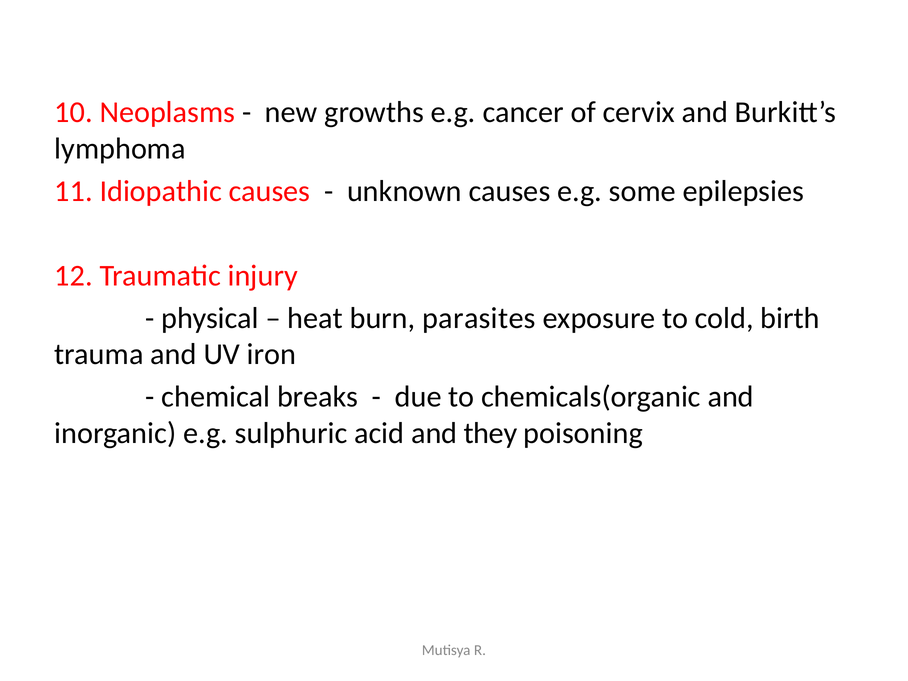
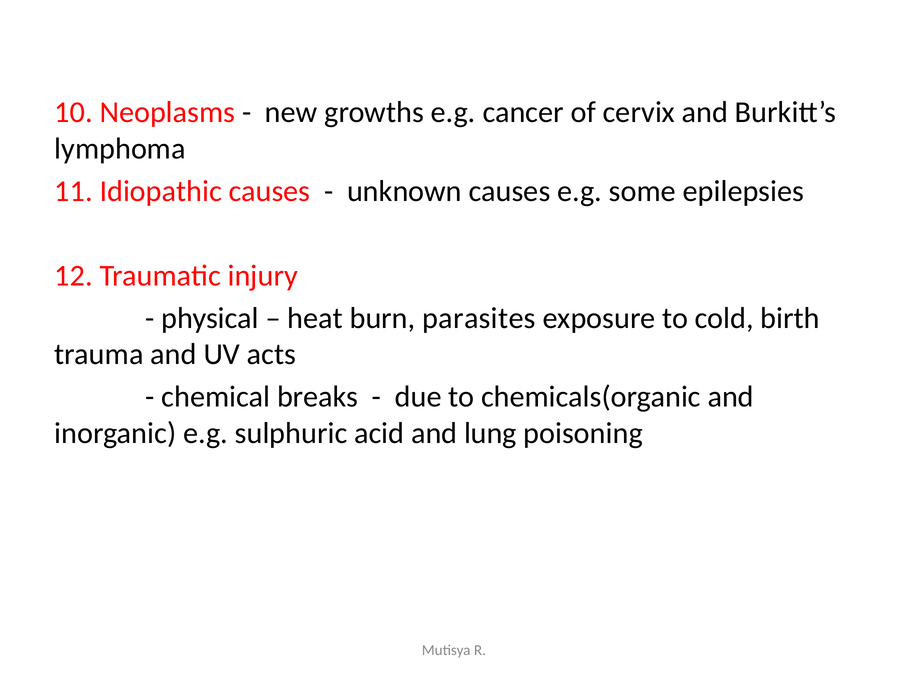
iron: iron -> acts (272, 354)
they: they -> lung (490, 433)
